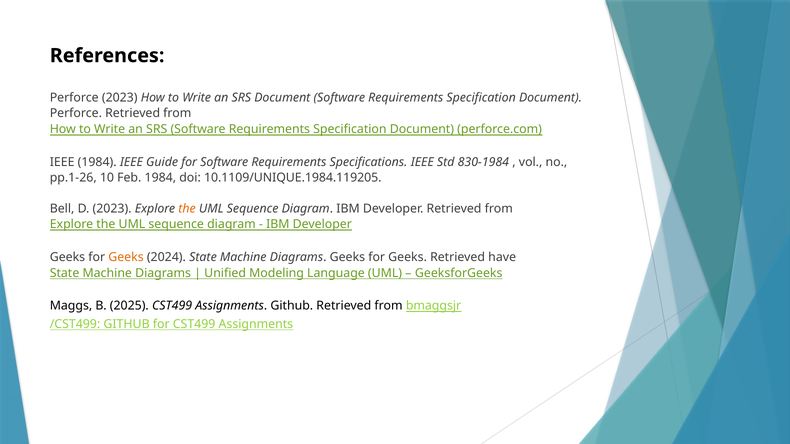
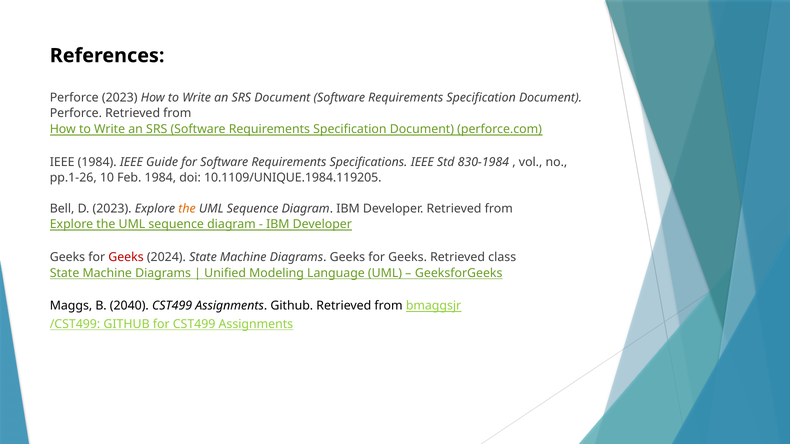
Geeks colour: orange -> red (126, 257)
have: have -> class (502, 257)
2025: 2025 -> 2040 (129, 306)
